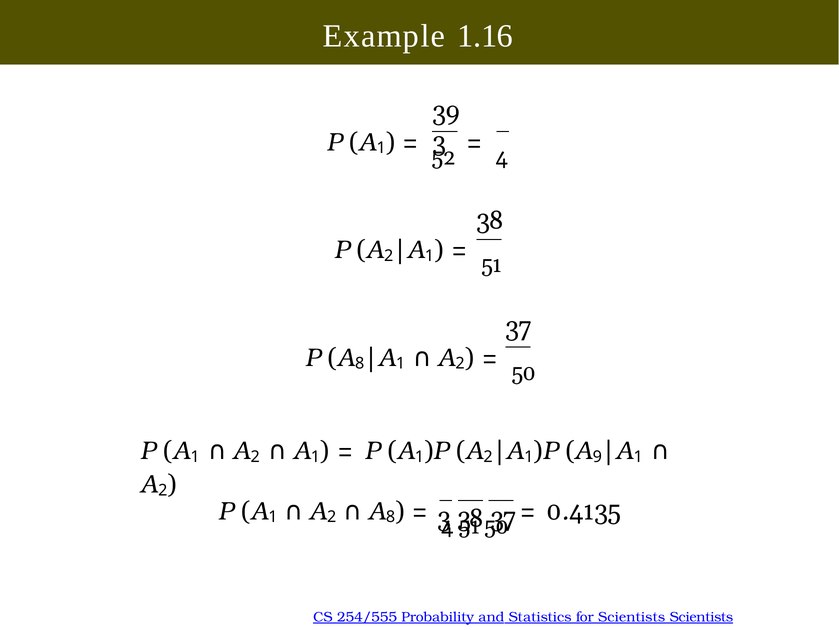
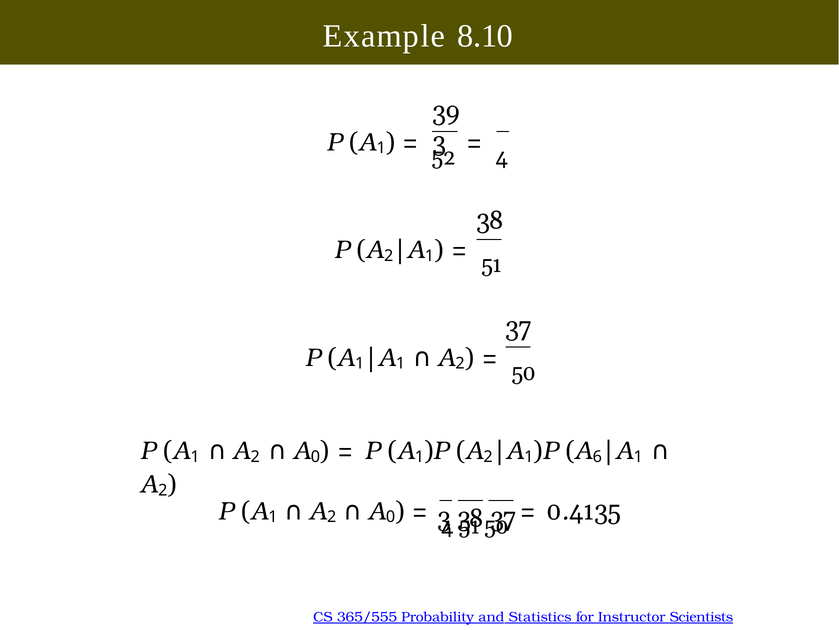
1.16: 1.16 -> 8.10 (485, 36)
8: 8 -> 1 (360, 363)
1: 1 -> 0 (315, 457)
9: 9 -> 6 (597, 457)
8: 8 -> 0 (391, 517)
254/555: 254/555 -> 365/555 (367, 617)
for Scientists: Scientists -> Instructor (632, 617)
